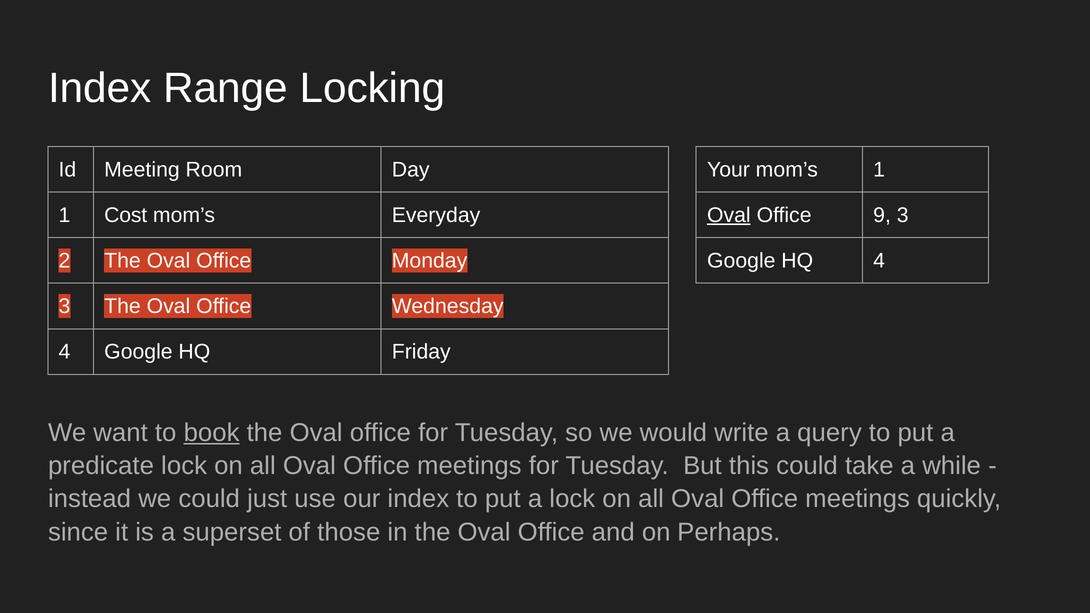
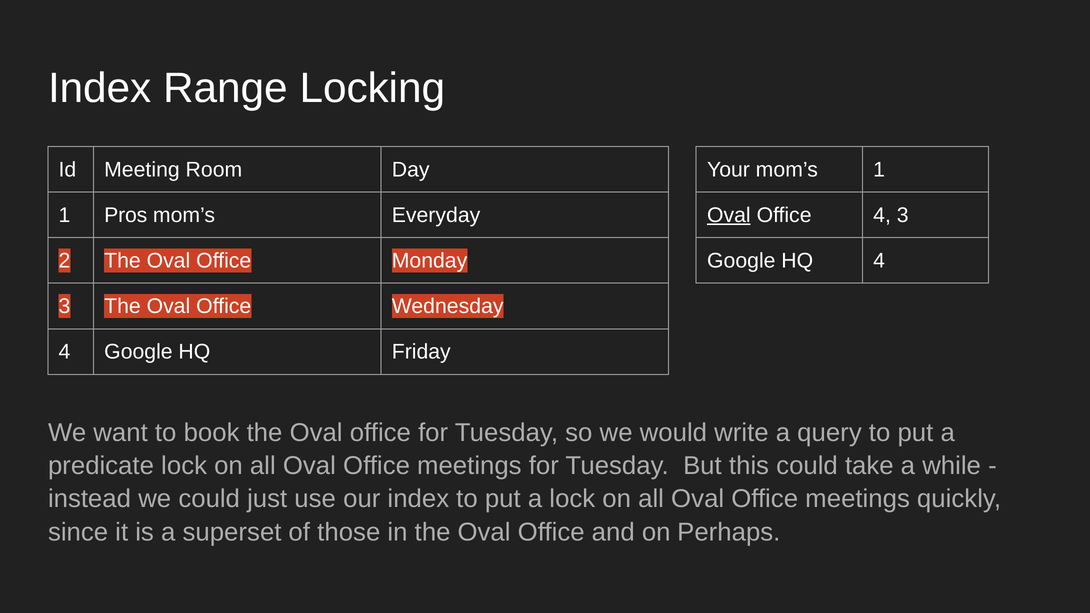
Cost: Cost -> Pros (126, 215)
Office 9: 9 -> 4 (882, 215)
book underline: present -> none (212, 433)
